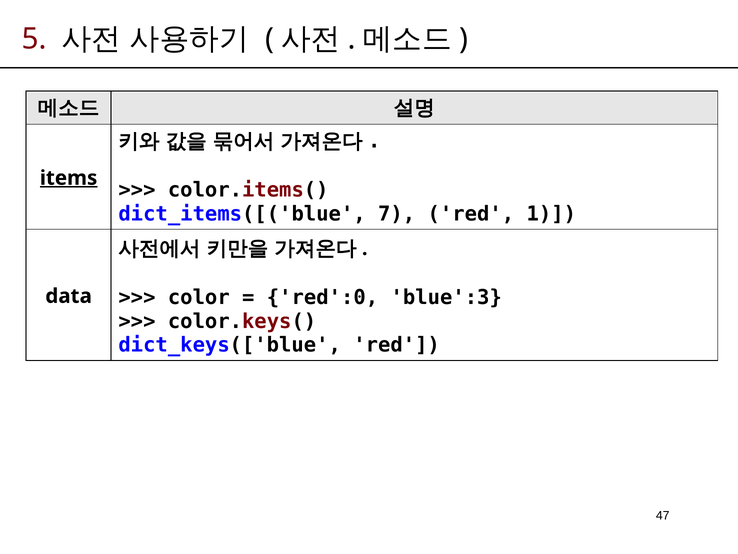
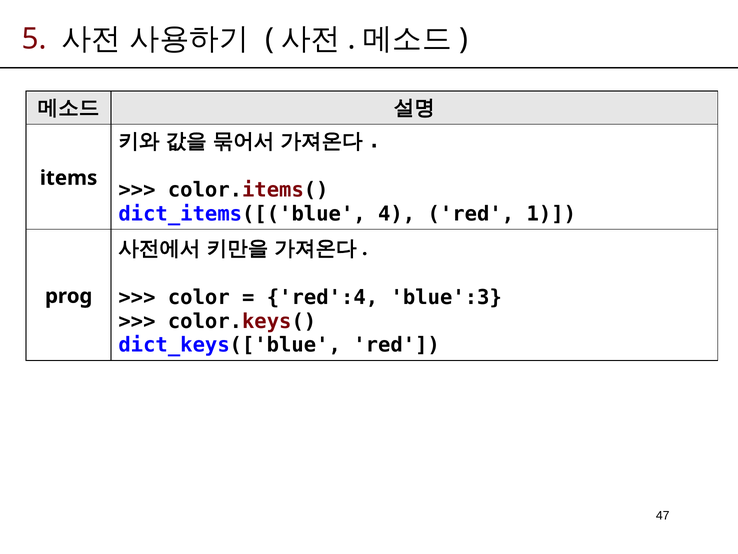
items underline: present -> none (69, 178)
7: 7 -> 4 (397, 214)
red':0: red':0 -> red':4 (322, 297)
data: data -> prog (69, 296)
